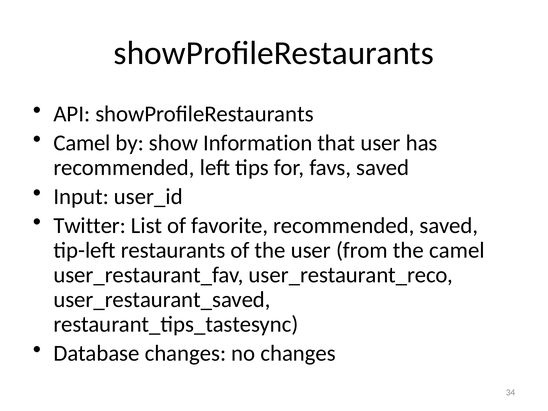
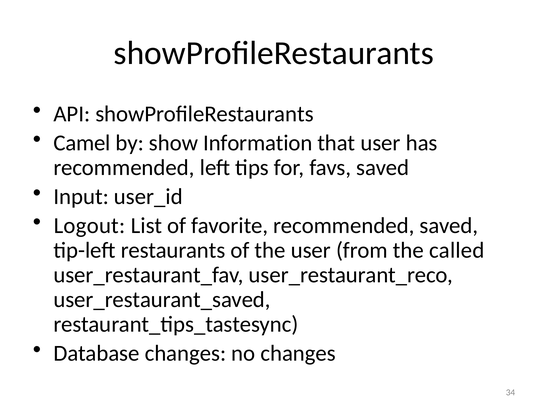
Twitter: Twitter -> Logout (90, 226)
the camel: camel -> called (457, 250)
